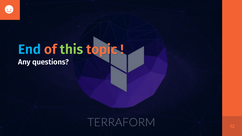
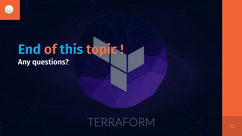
this colour: light green -> light blue (72, 50)
